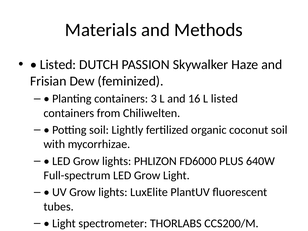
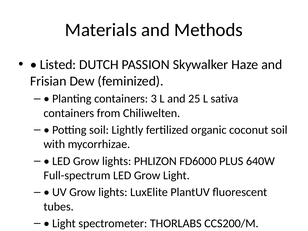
16: 16 -> 25 (194, 99)
L listed: listed -> sativa (224, 99)
